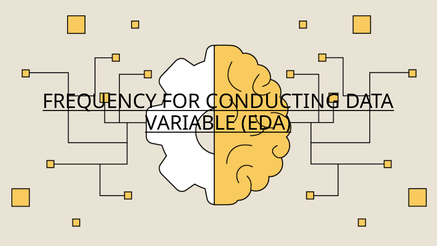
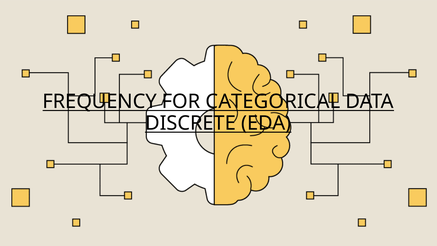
CONDUCTING: CONDUCTING -> CATEGORICAL (273, 101)
VARIABLE: VARIABLE -> DISCRETE (191, 123)
